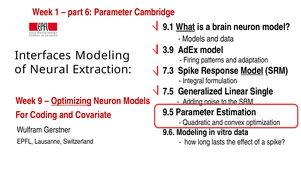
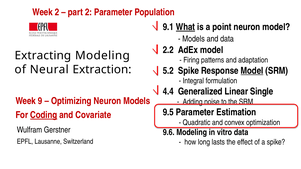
Week 1: 1 -> 2 (57, 12)
part 6: 6 -> 2 (89, 12)
Cambridge: Cambridge -> Population (155, 12)
brain: brain -> point (222, 27)
3.9: 3.9 -> 2.2 (168, 50)
Interfaces: Interfaces -> Extracting (43, 56)
7.3: 7.3 -> 5.2 (168, 71)
7.5: 7.5 -> 4.4 (168, 92)
Optimizing underline: present -> none (71, 101)
Coding underline: none -> present (44, 115)
